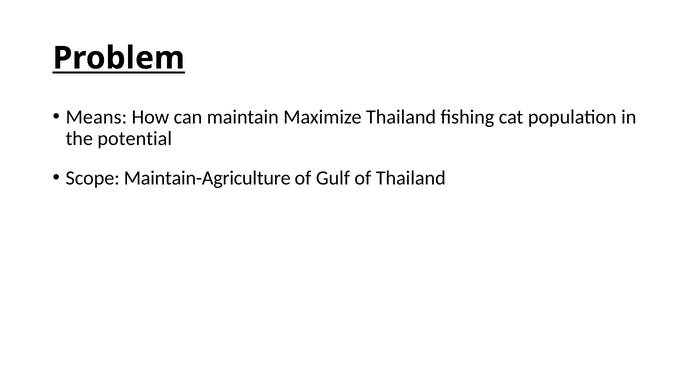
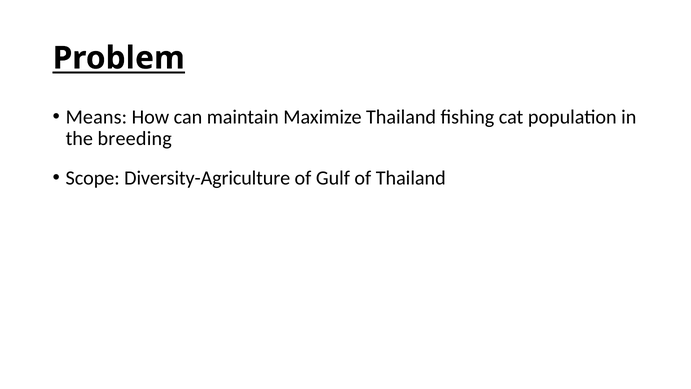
potential: potential -> breeding (135, 139)
Maintain-Agriculture: Maintain-Agriculture -> Diversity-Agriculture (207, 178)
